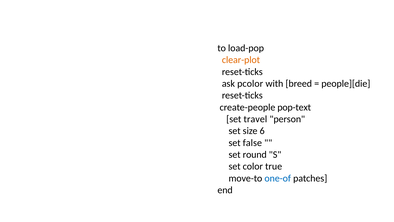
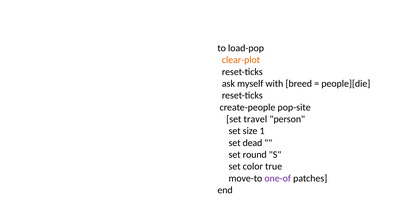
pcolor: pcolor -> myself (250, 83)
pop-text: pop-text -> pop-site (294, 107)
6: 6 -> 1 (262, 131)
false: false -> dead (252, 143)
one-of colour: blue -> purple (278, 178)
